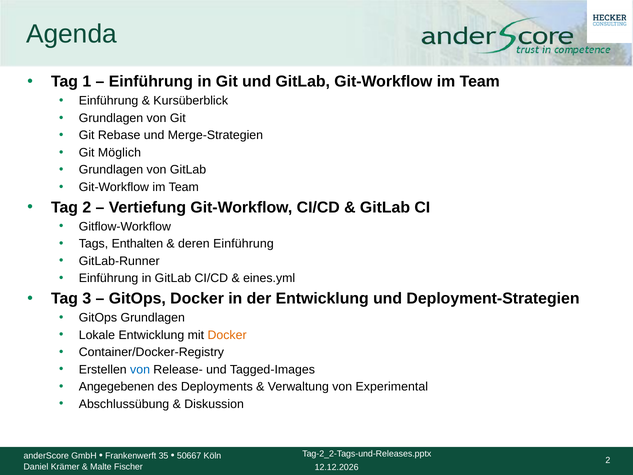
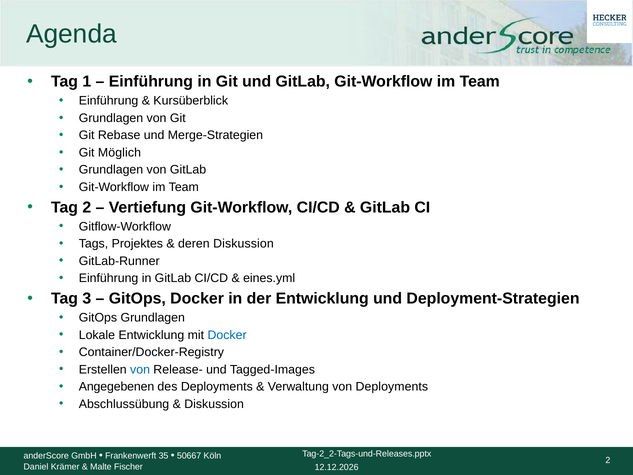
Enthalten: Enthalten -> Projektes (137, 244)
deren Einführung: Einführung -> Diskussion (243, 244)
Docker colour: orange -> blue (227, 335)
von Experimental: Experimental -> Deployments (392, 387)
